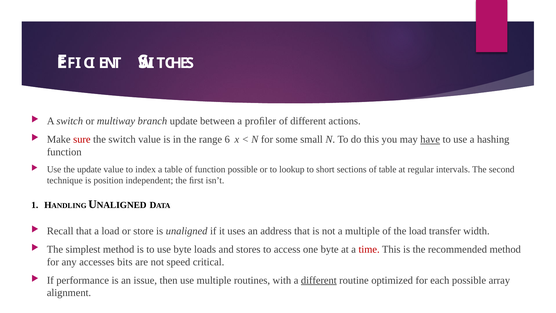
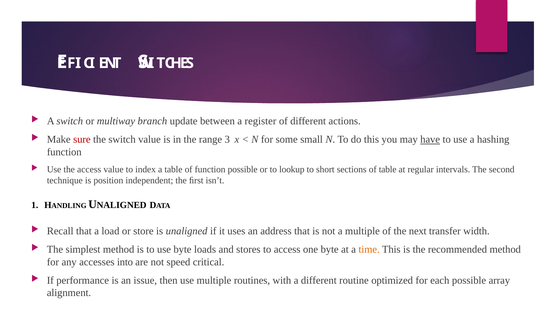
proﬁler: proﬁler -> register (260, 121)
6: 6 -> 3 (227, 139)
the update: update -> access (89, 169)
the load: load -> next (418, 231)
time colour: red -> orange (369, 249)
bits: bits -> into (125, 262)
different underline: present -> none (319, 280)
